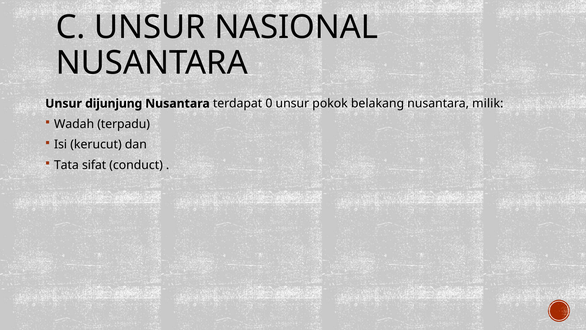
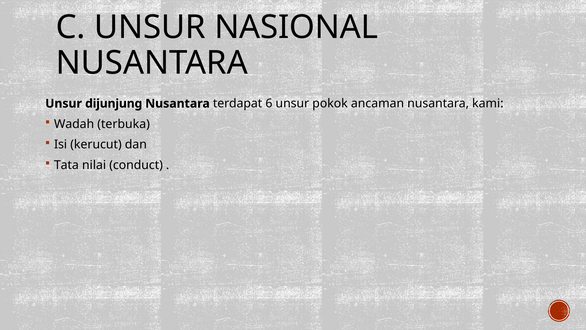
0: 0 -> 6 (269, 103)
belakang: belakang -> ancaman (378, 103)
milik: milik -> kami (488, 103)
terpadu: terpadu -> terbuka (124, 124)
sifat: sifat -> nilai (94, 165)
